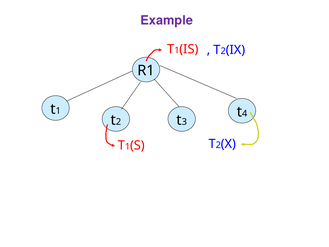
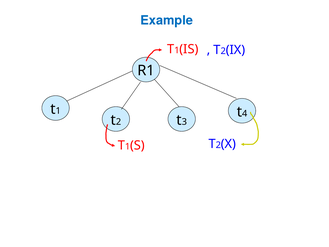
Example colour: purple -> blue (167, 20)
